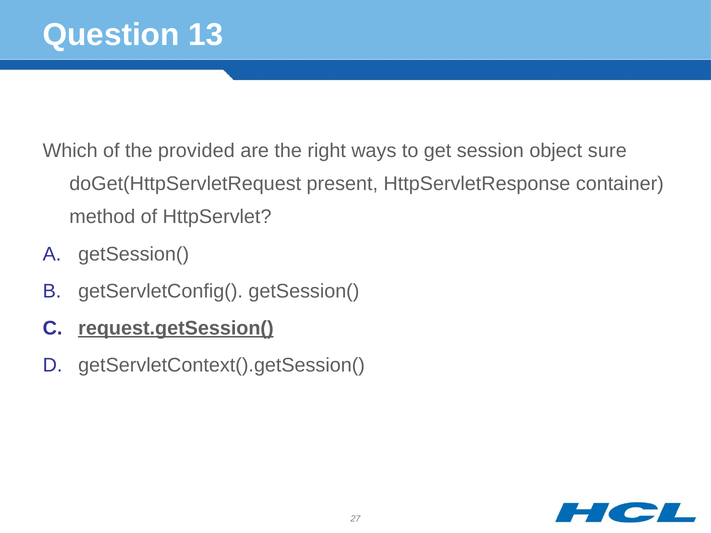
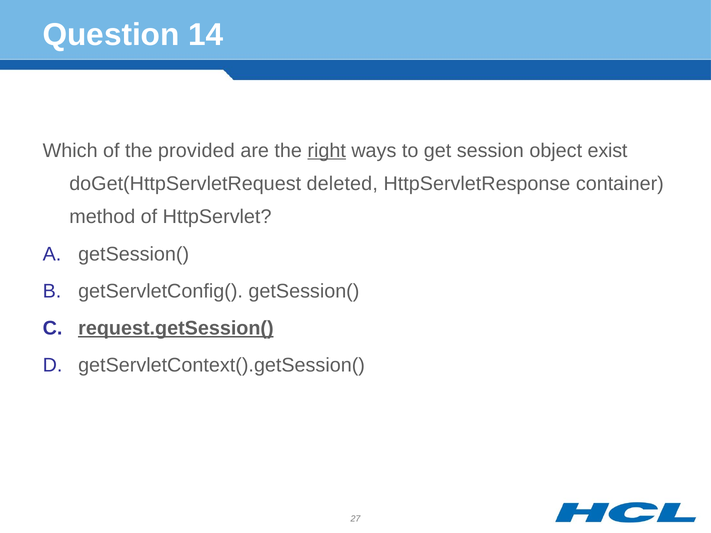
13: 13 -> 14 (206, 35)
right underline: none -> present (327, 151)
sure: sure -> exist (608, 151)
present: present -> deleted (342, 184)
